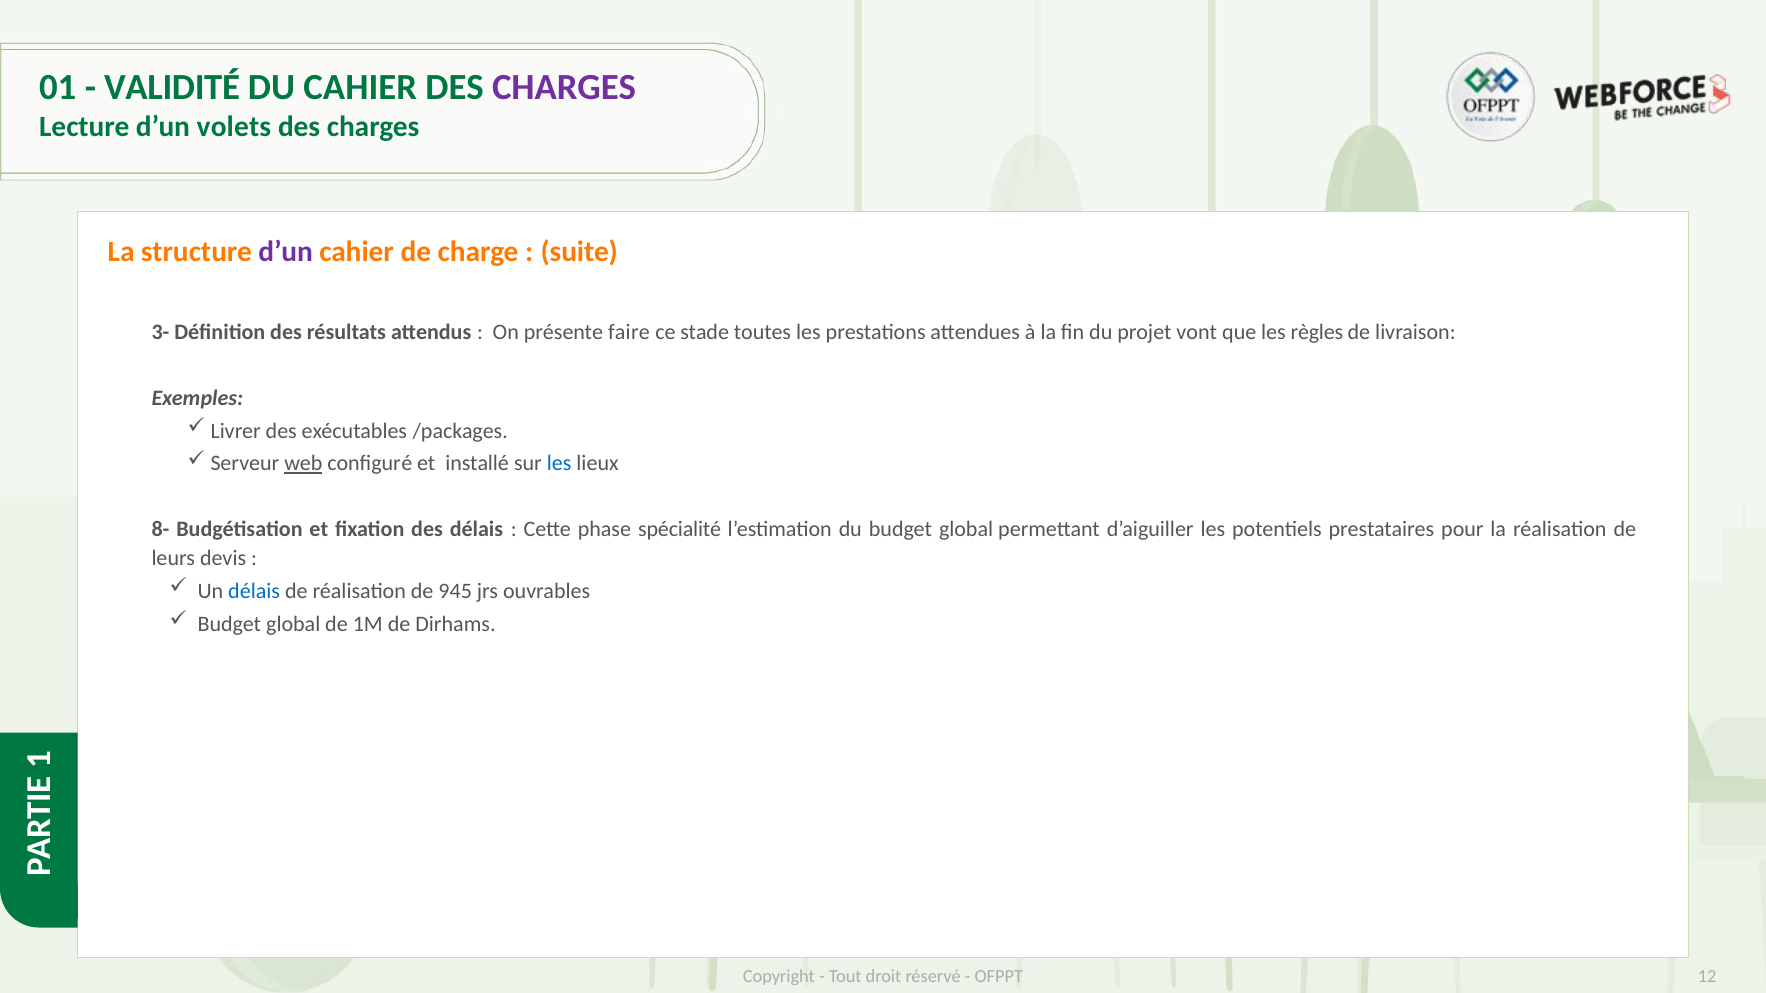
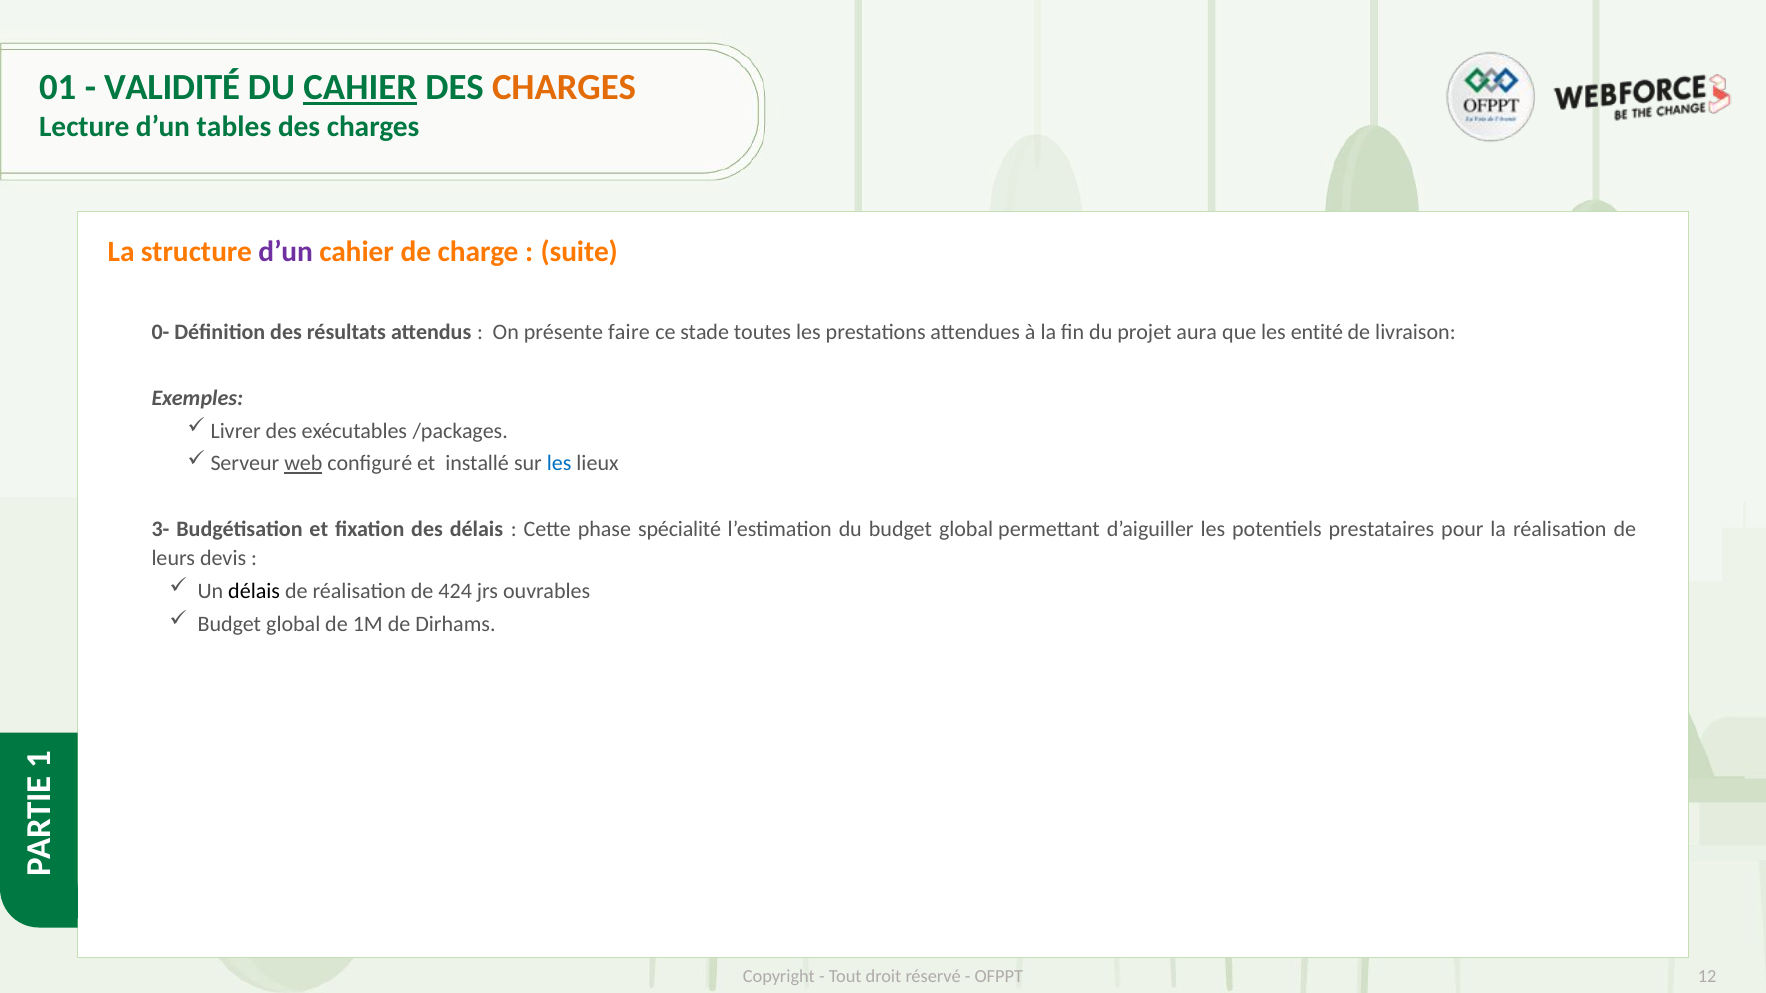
CAHIER underline: none -> present (360, 88)
CHARGES colour: purple -> orange (564, 88)
volets: volets -> tables (234, 127)
3-: 3- -> 0- (161, 333)
vont: vont -> aura (1197, 333)
règles: règles -> entité (1317, 333)
8-: 8- -> 3- (161, 529)
délais colour: blue -> black (254, 591)
945: 945 -> 424 (455, 591)
